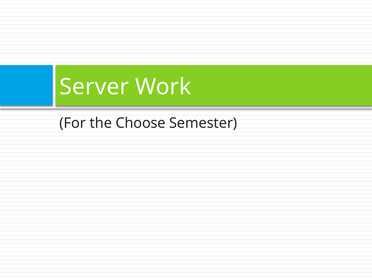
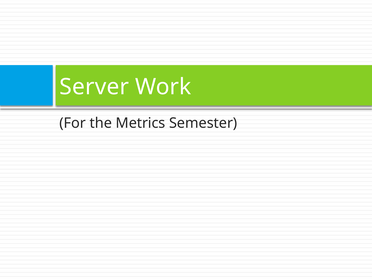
Choose: Choose -> Metrics (141, 123)
